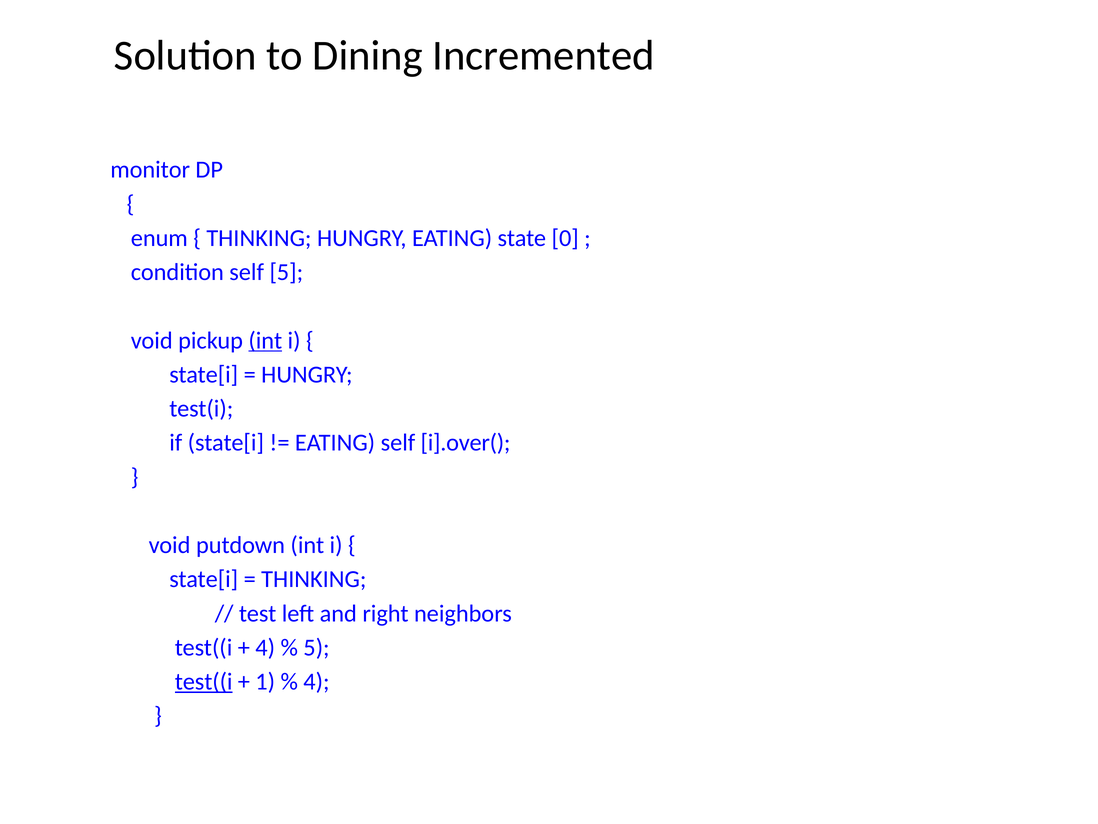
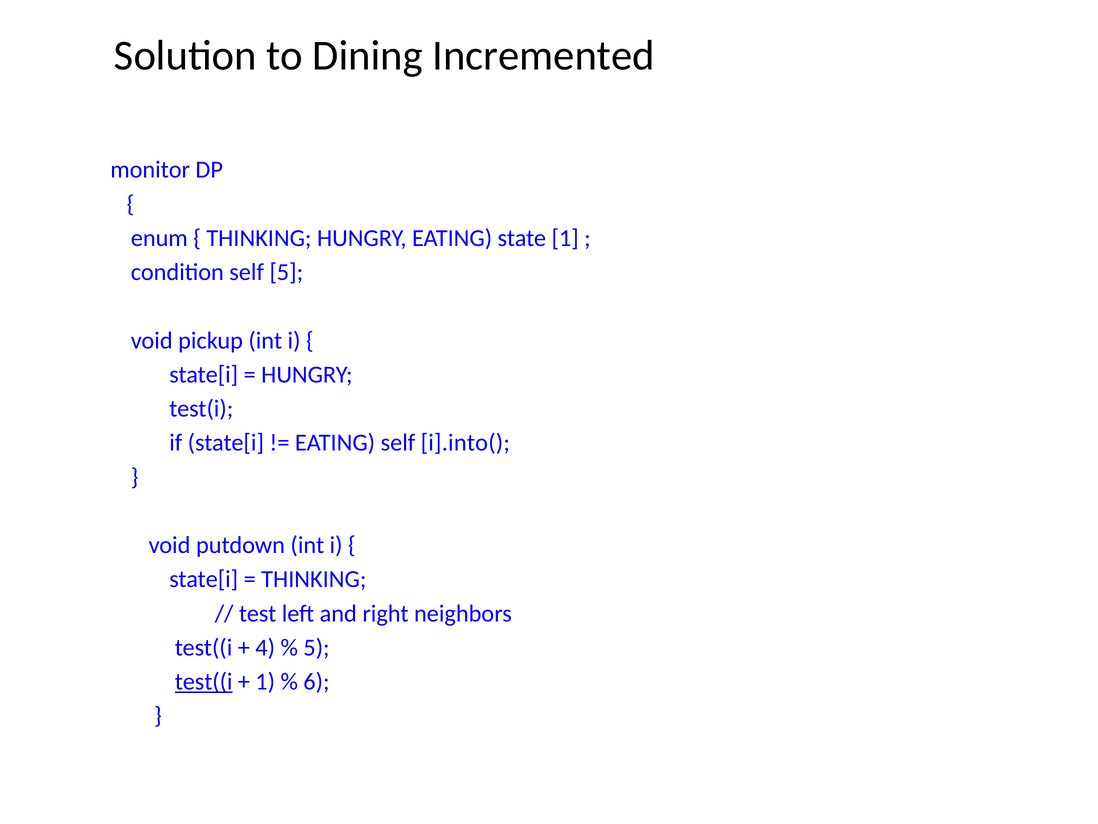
state 0: 0 -> 1 (565, 238)
int underline: present -> none (265, 340)
i].over(: i].over( -> i].into( (465, 443)
4: 4 -> 6 (316, 681)
